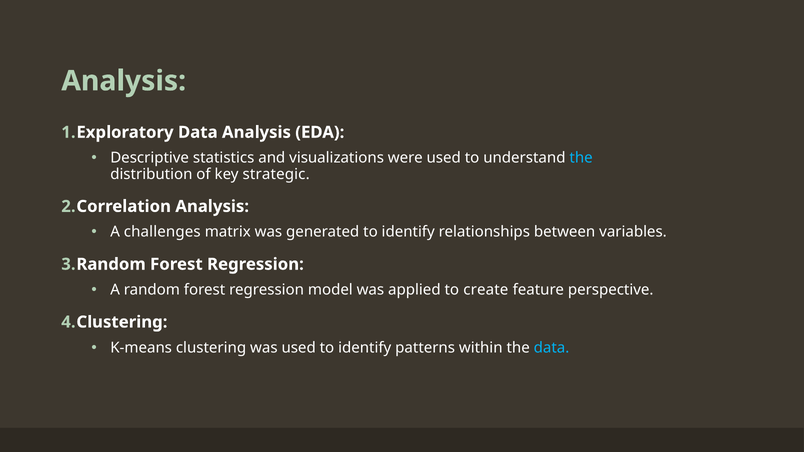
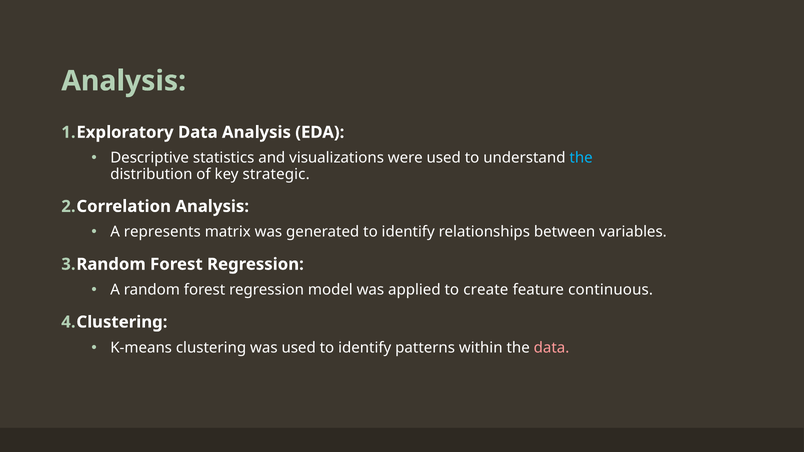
challenges: challenges -> represents (162, 232)
perspective: perspective -> continuous (611, 290)
data colour: light blue -> pink (551, 348)
